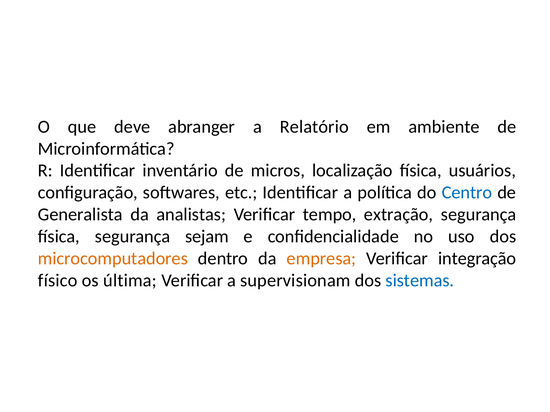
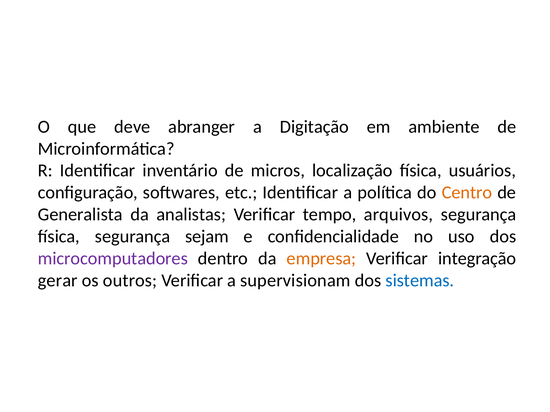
Relatório: Relatório -> Digitação (314, 127)
Centro colour: blue -> orange (467, 193)
extração: extração -> arquivos (399, 215)
microcomputadores colour: orange -> purple (113, 259)
físico: físico -> gerar (58, 281)
última: última -> outros (130, 281)
